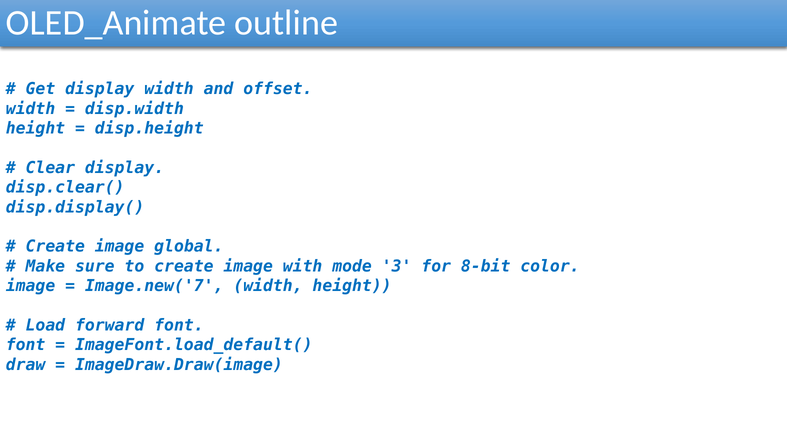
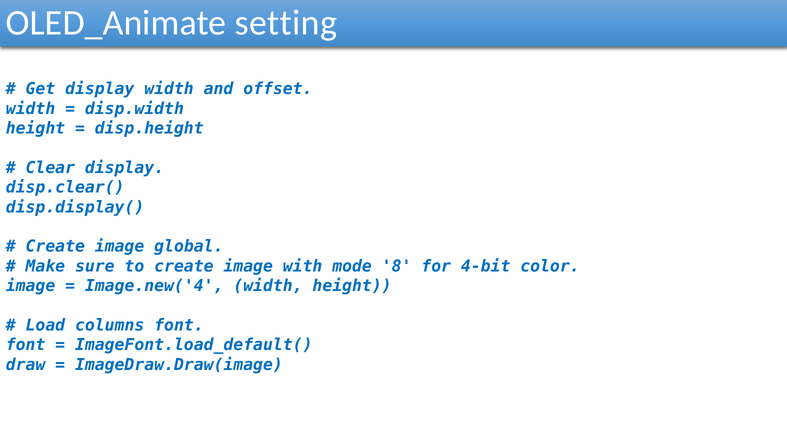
outline: outline -> setting (286, 23)
3: 3 -> 8 (397, 266)
8-bit: 8-bit -> 4-bit (486, 266)
Image.new('7: Image.new('7 -> Image.new('4 (154, 286)
forward: forward -> columns (110, 325)
